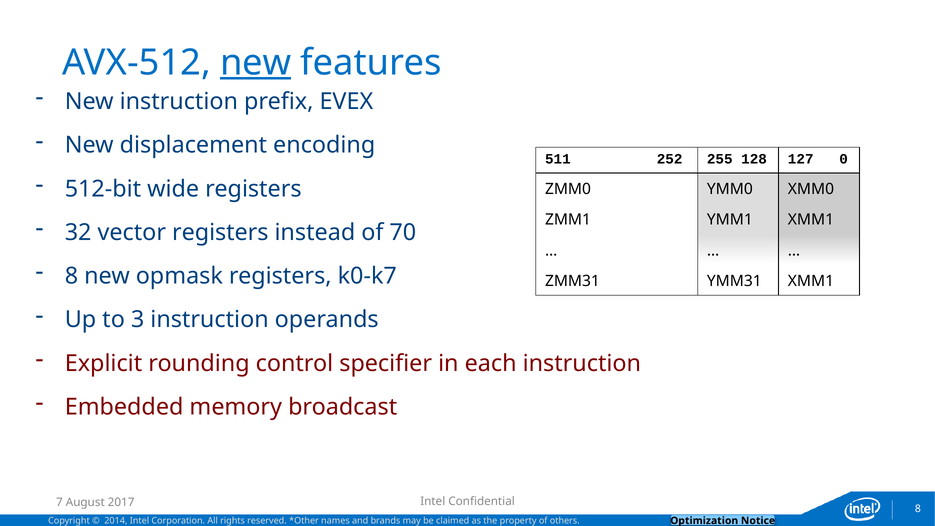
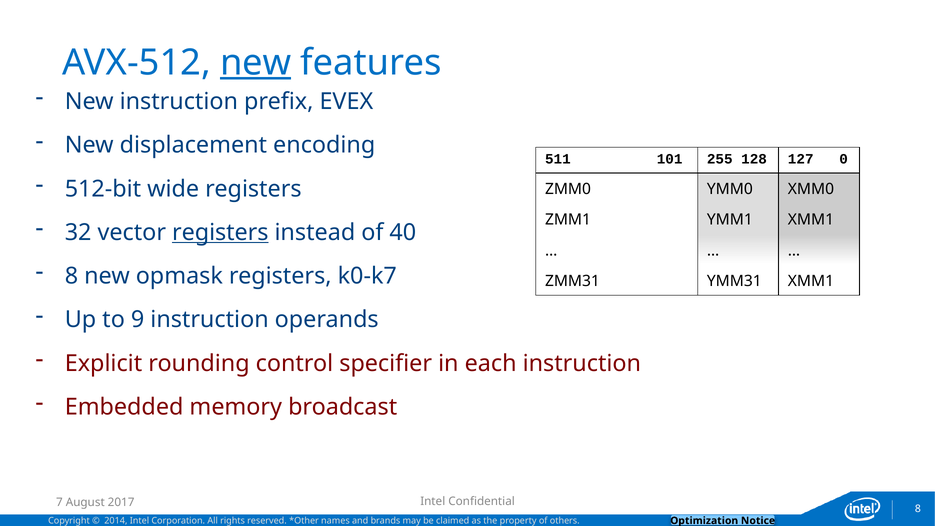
252: 252 -> 101 (670, 159)
registers underline: none -> present (220, 232)
70: 70 -> 40 (403, 232)
3: 3 -> 9 (138, 320)
